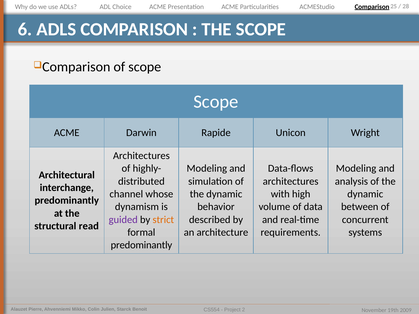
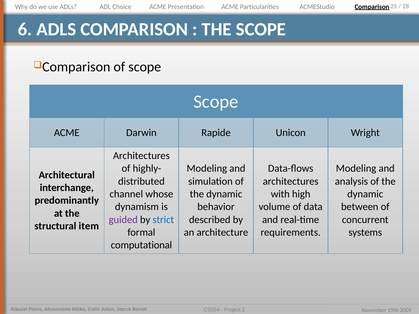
strict colour: orange -> blue (163, 220)
read: read -> item (89, 226)
predominantly: predominantly -> computational (141, 245)
